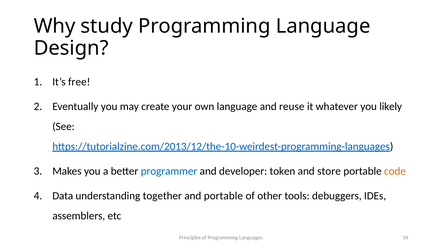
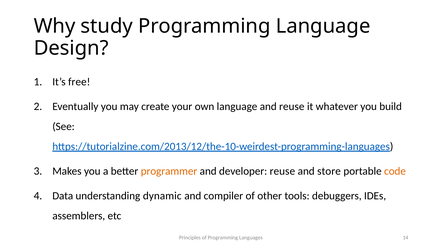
likely: likely -> build (391, 106)
programmer colour: blue -> orange (169, 171)
developer token: token -> reuse (282, 171)
together: together -> dynamic (162, 195)
and portable: portable -> compiler (223, 195)
